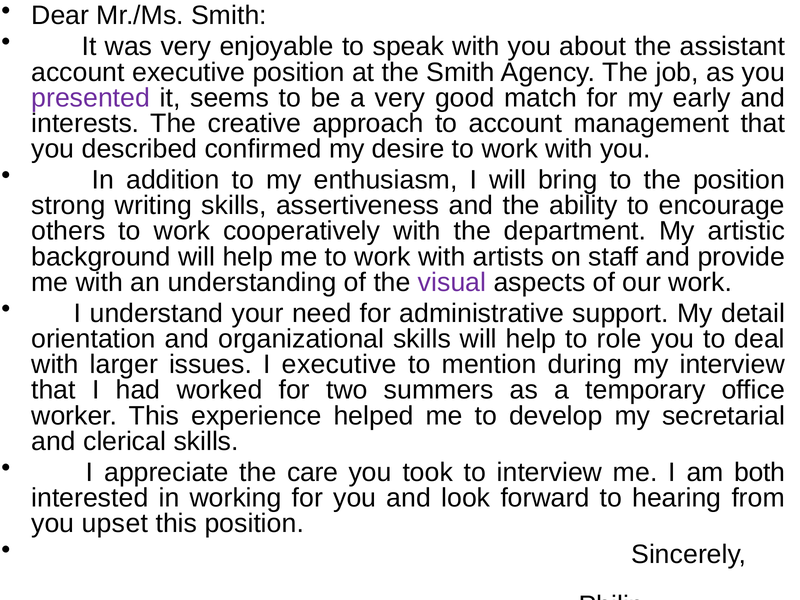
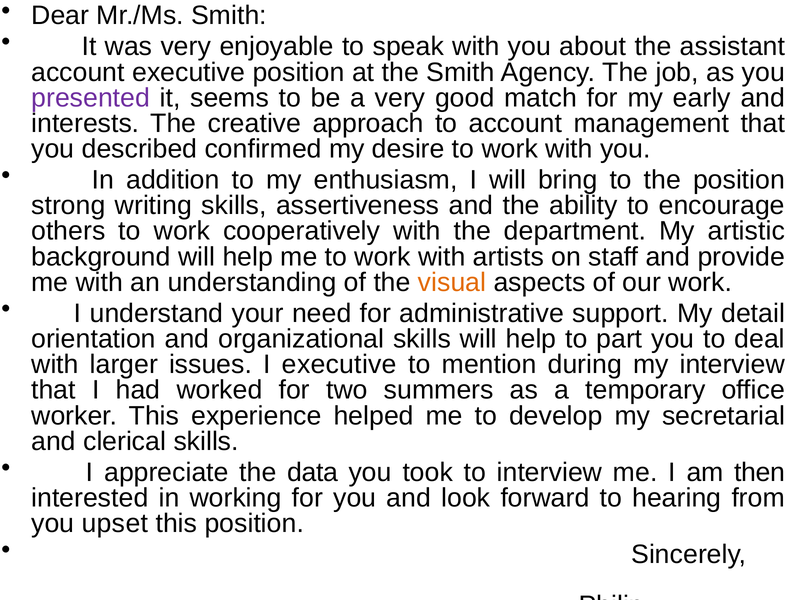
visual colour: purple -> orange (452, 282)
role: role -> part (619, 339)
care: care -> data (313, 472)
both: both -> then (760, 472)
